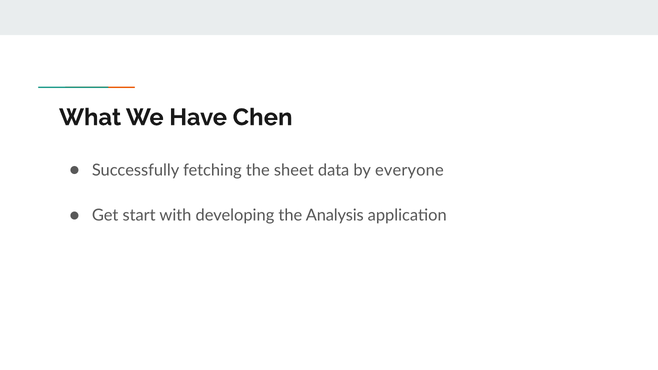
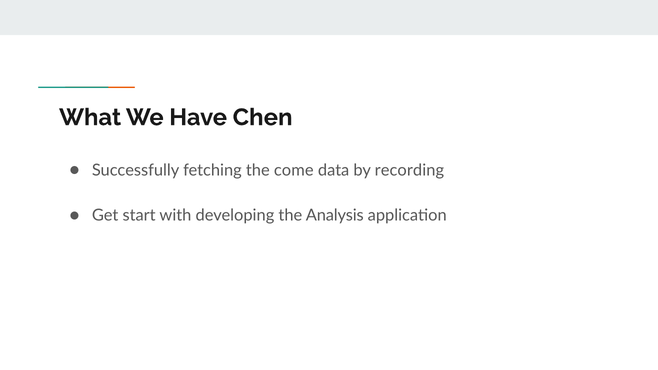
sheet: sheet -> come (294, 170)
everyone: everyone -> recording (409, 170)
